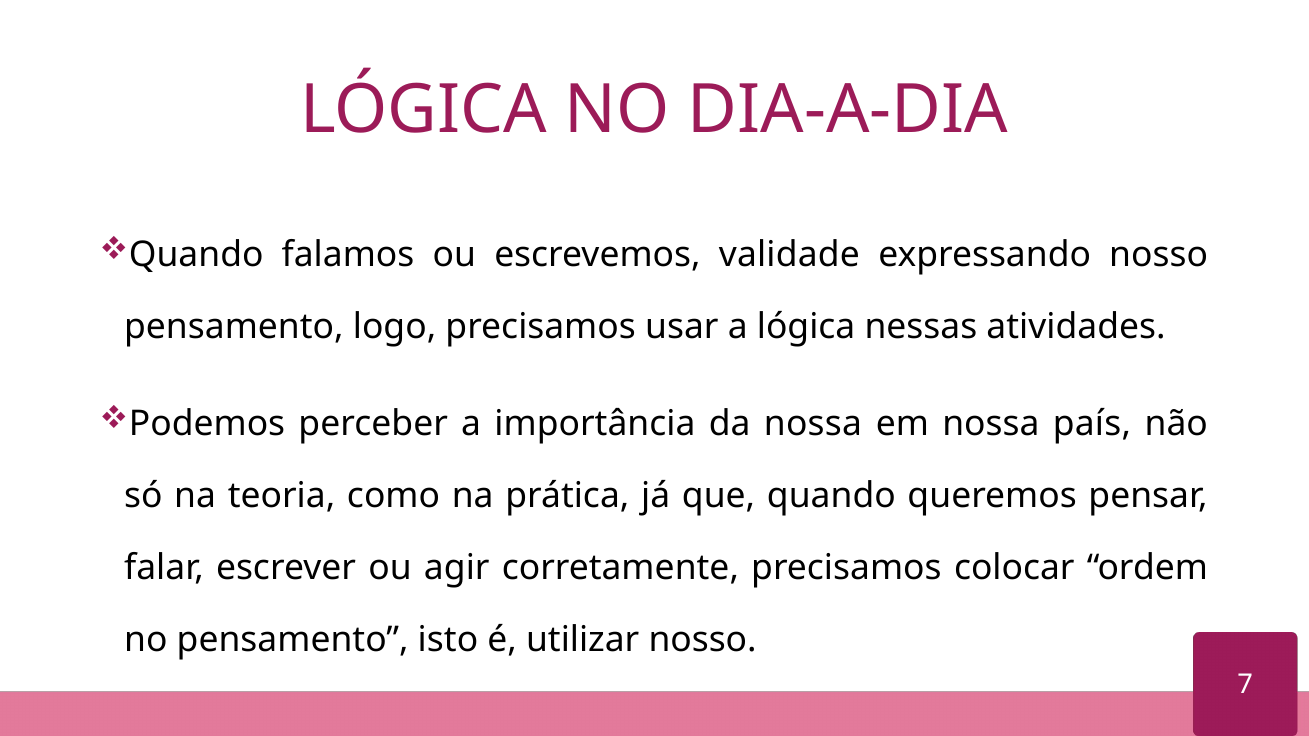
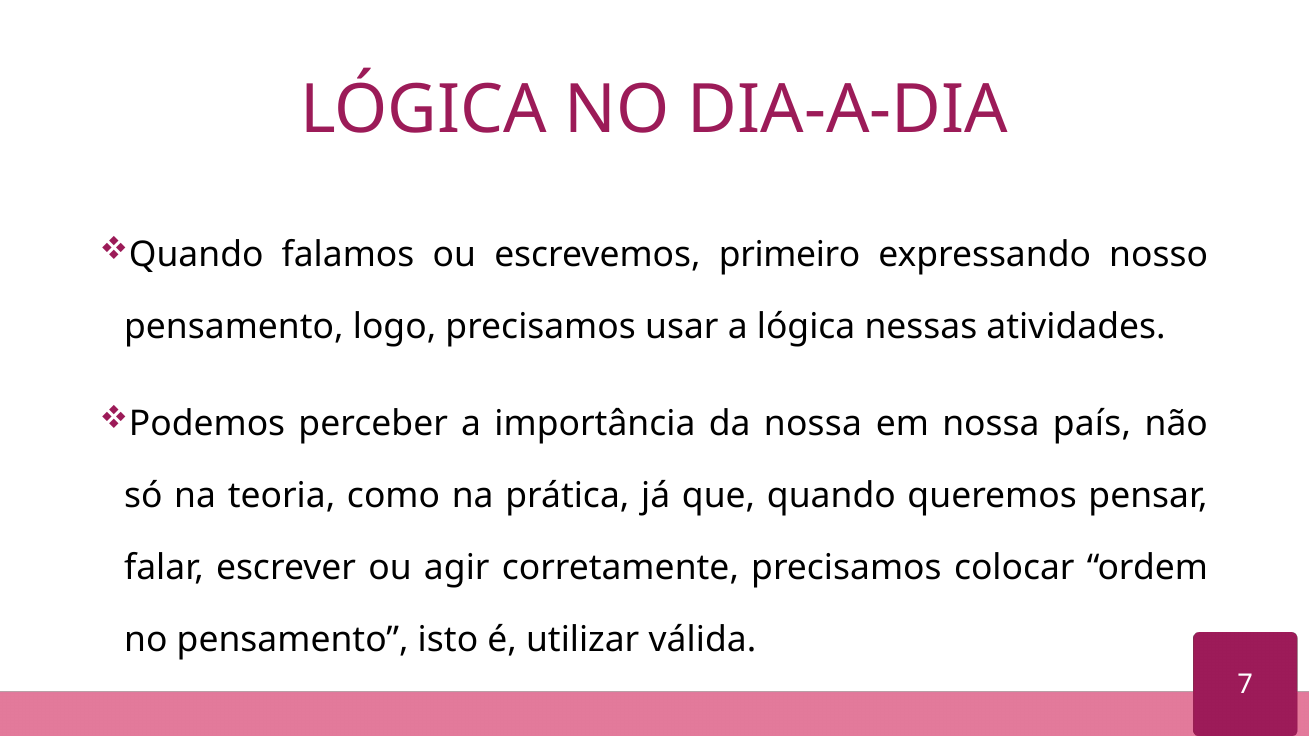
validade: validade -> primeiro (790, 254)
utilizar nosso: nosso -> válida (703, 640)
